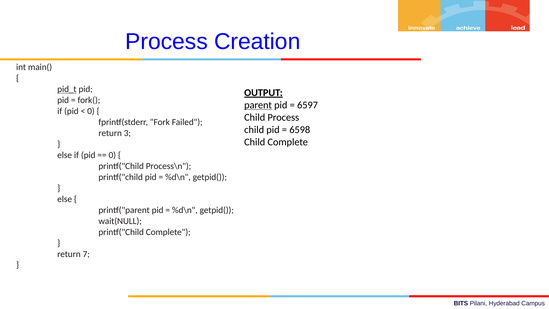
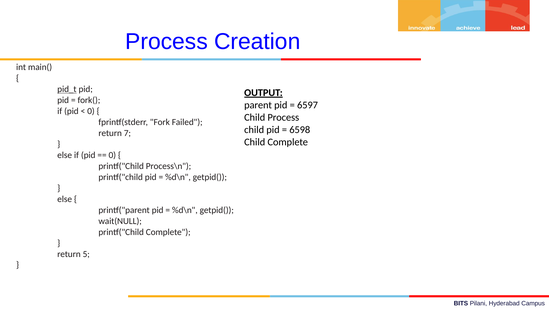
parent underline: present -> none (258, 105)
3: 3 -> 7 (127, 133)
7: 7 -> 5 (86, 254)
